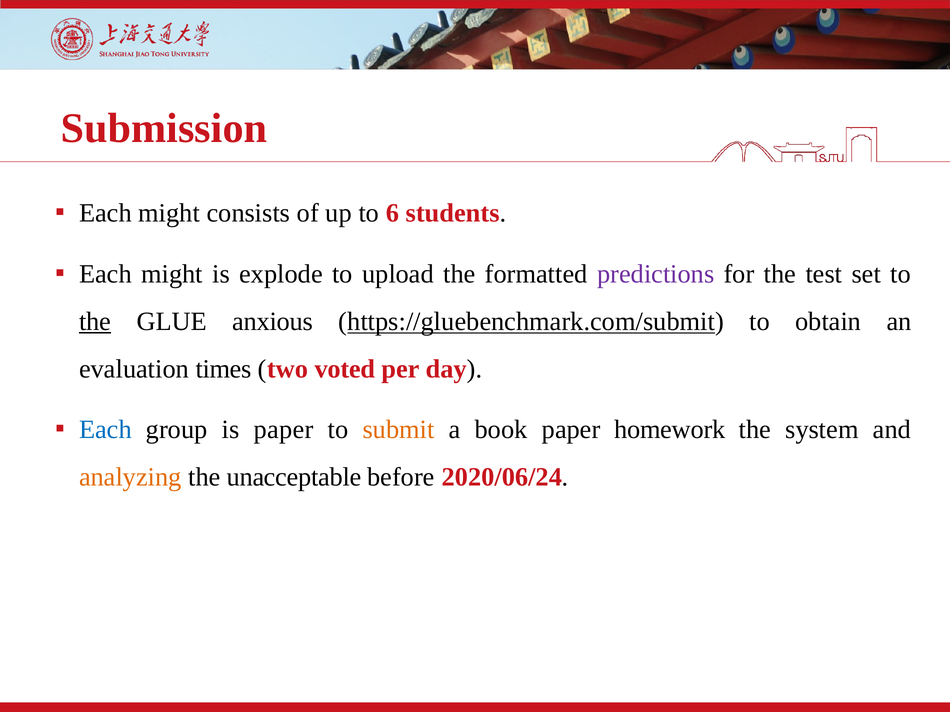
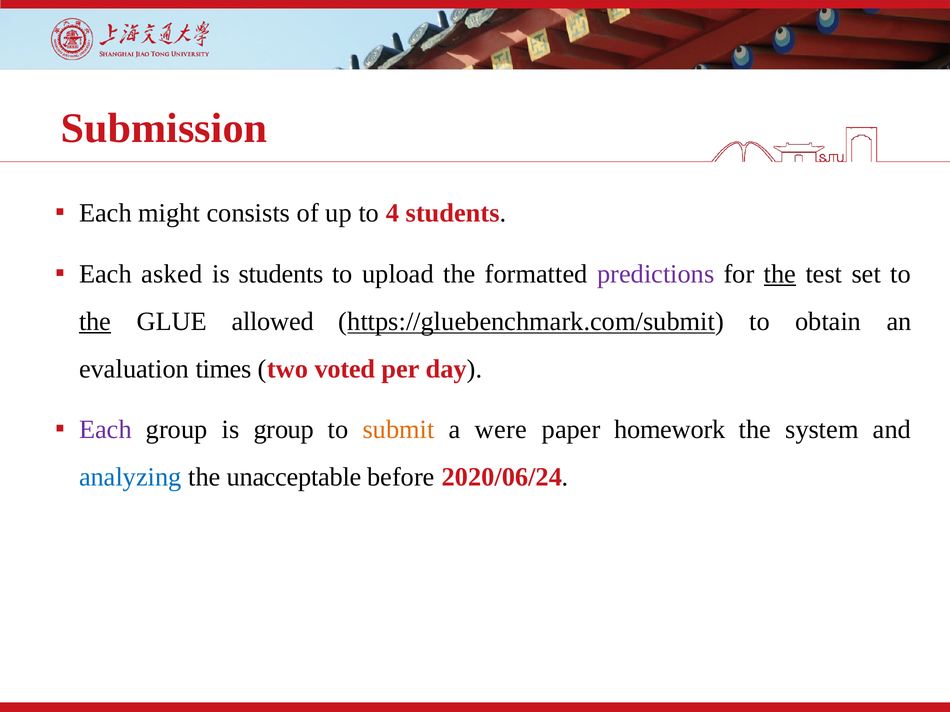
6: 6 -> 4 (392, 213)
might: might -> asked (172, 274)
is explode: explode -> students (281, 274)
the underline: none -> present (780, 274)
anxious: anxious -> allowed (273, 322)
Each colour: blue -> purple (105, 430)
is paper: paper -> group (284, 430)
book: book -> were (501, 430)
analyzing colour: orange -> blue (130, 477)
